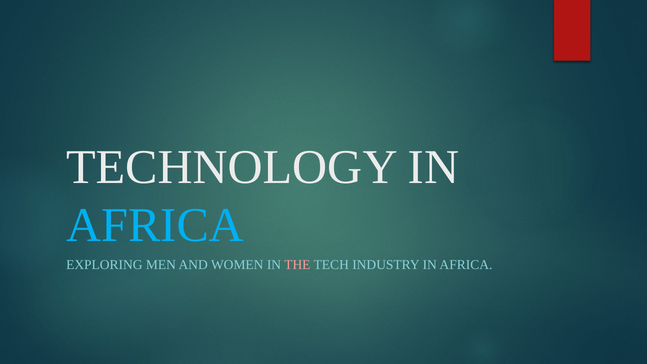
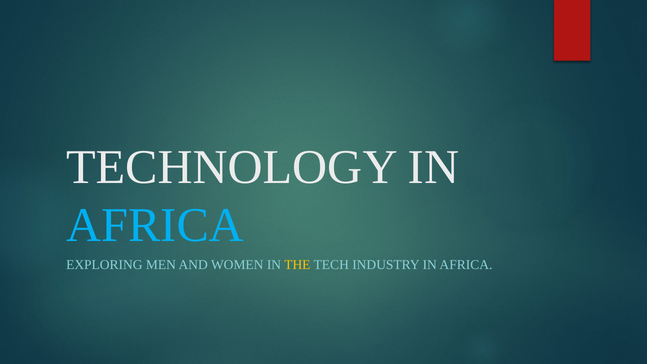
THE colour: pink -> yellow (297, 265)
